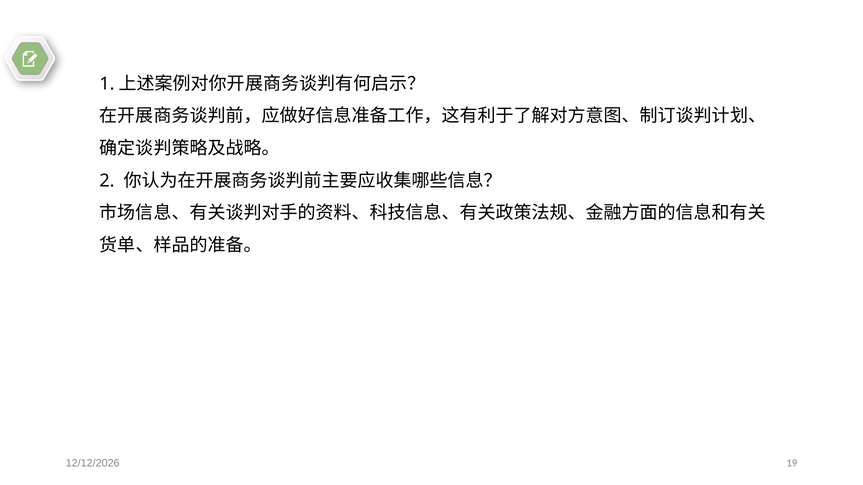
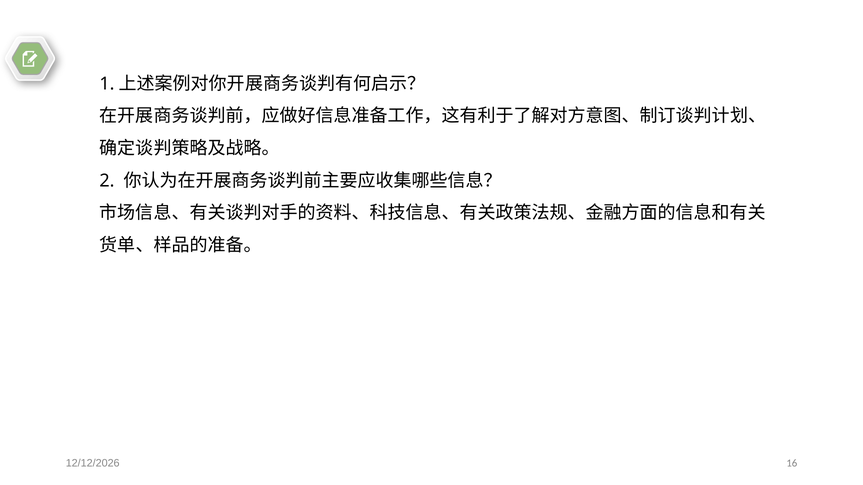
19: 19 -> 16 (792, 463)
